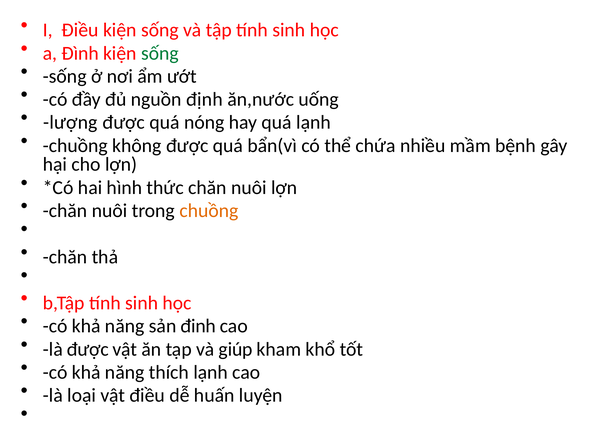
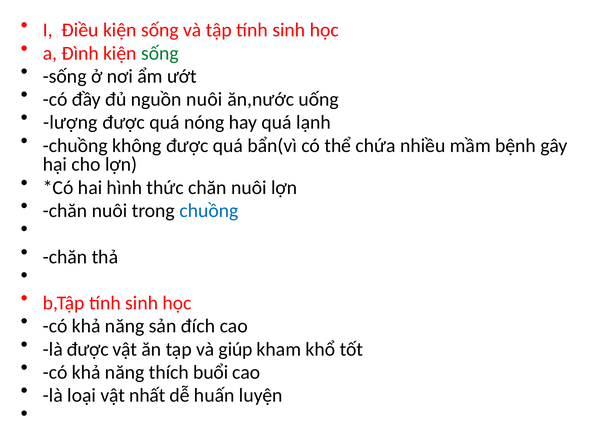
nguồn định: định -> nuôi (204, 99)
chuồng colour: orange -> blue (209, 211)
đinh: đinh -> đích (198, 326)
thích lạnh: lạnh -> buổi (211, 373)
vật điều: điều -> nhất (147, 396)
